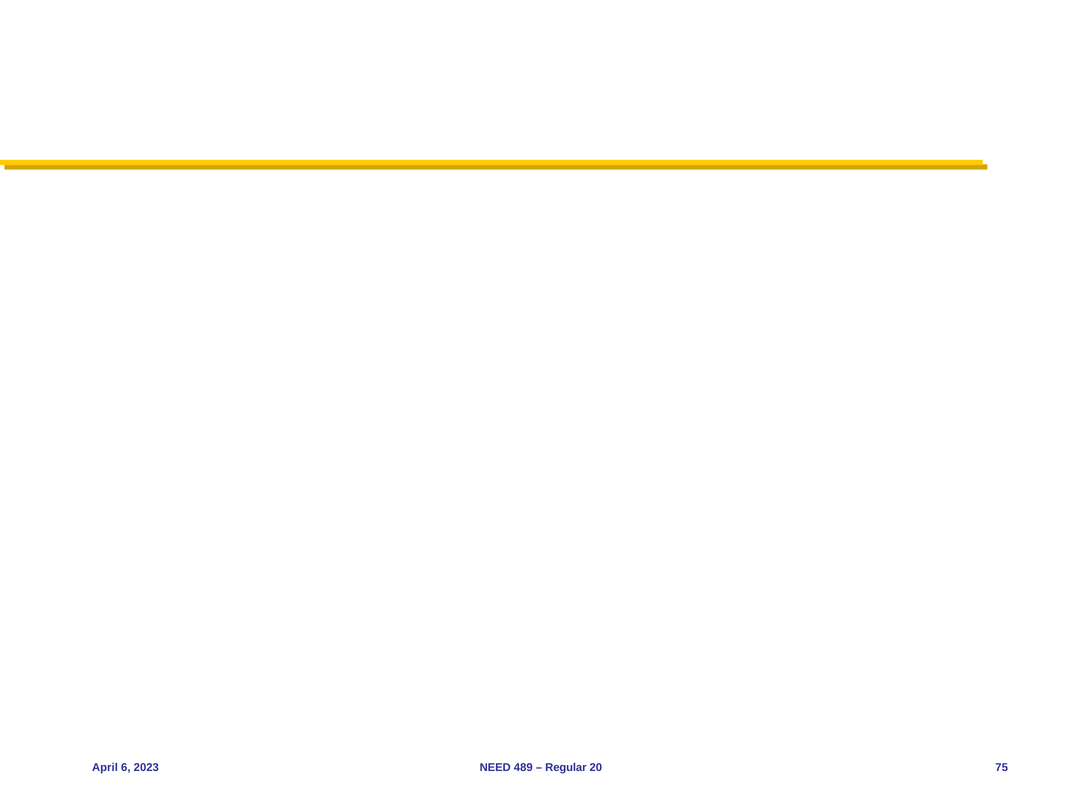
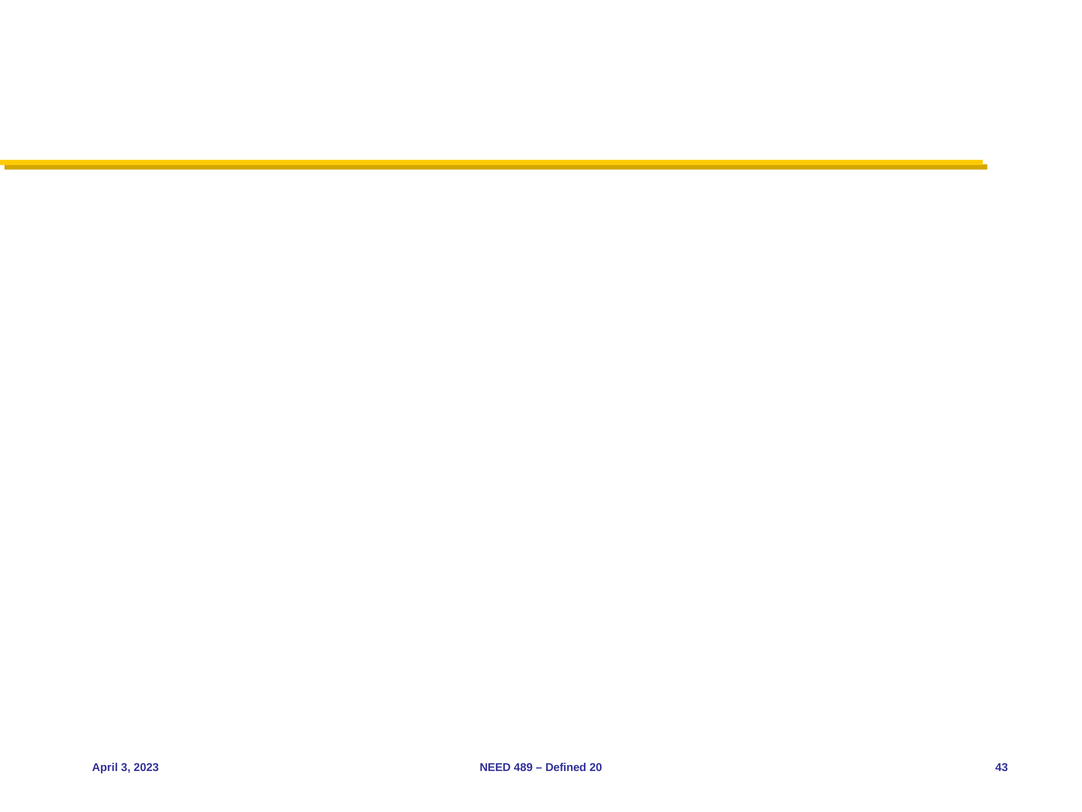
6: 6 -> 3 (126, 767)
Regular: Regular -> Defined (566, 767)
75: 75 -> 43 (1002, 767)
